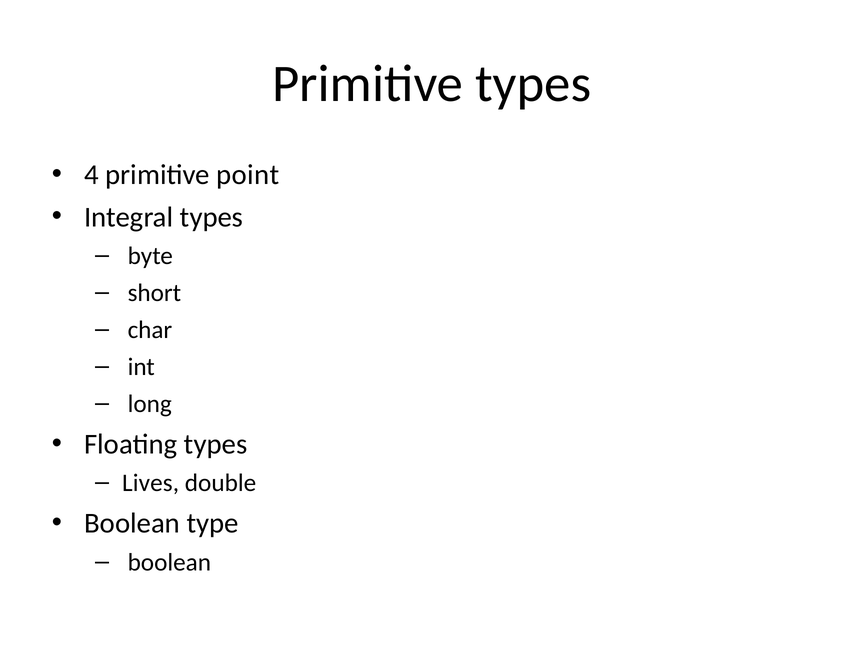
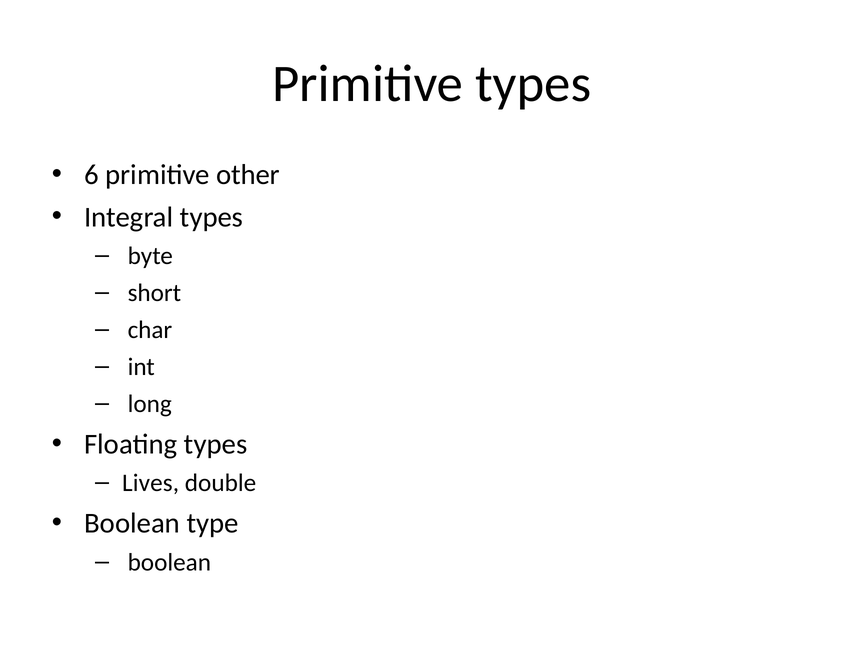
4: 4 -> 6 (92, 175)
point: point -> other (248, 175)
